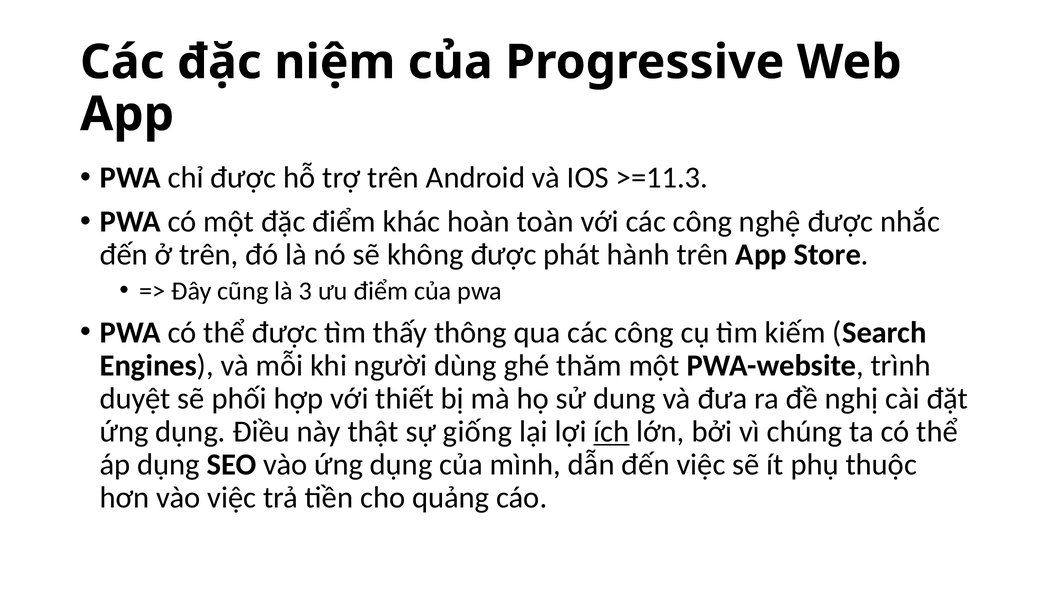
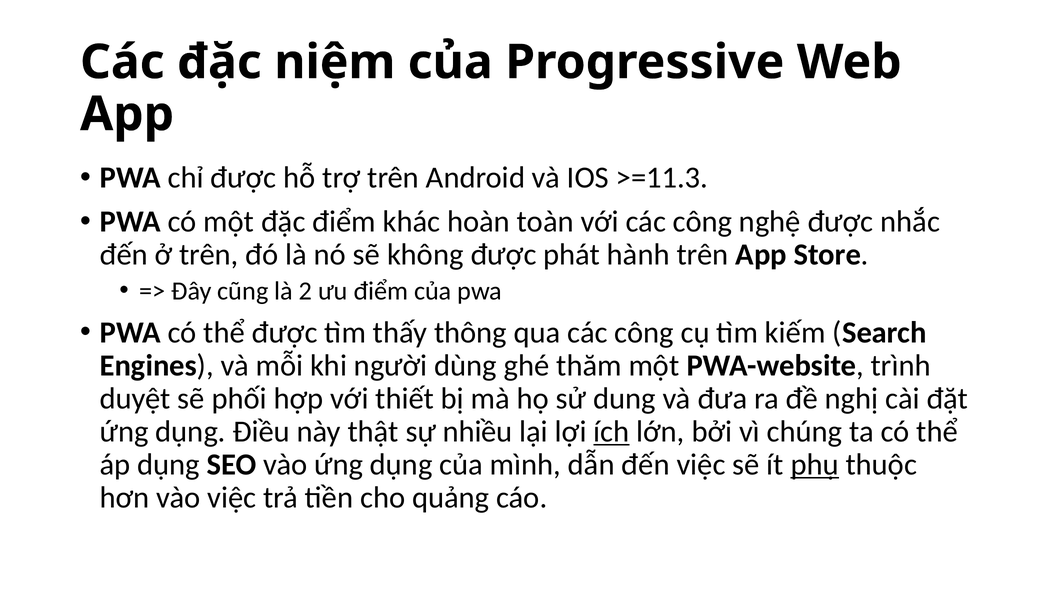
3: 3 -> 2 (306, 291)
giống: giống -> nhiều (478, 431)
phụ underline: none -> present (815, 464)
